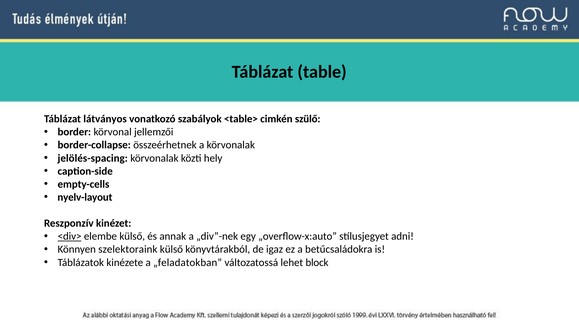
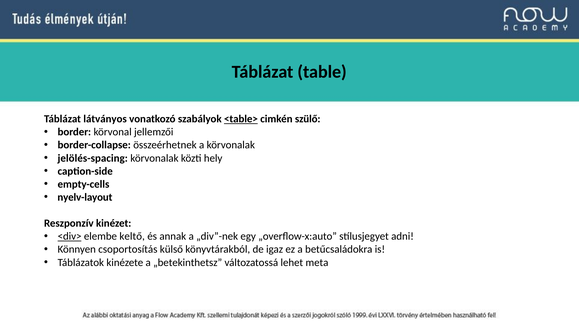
<table> underline: none -> present (241, 119)
elembe külső: külső -> keltő (132, 236)
szelektoraink: szelektoraink -> csoportosítás (128, 249)
„feladatokban: „feladatokban -> „betekinthetsz (188, 262)
block: block -> meta (317, 262)
